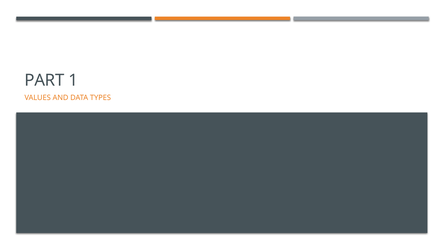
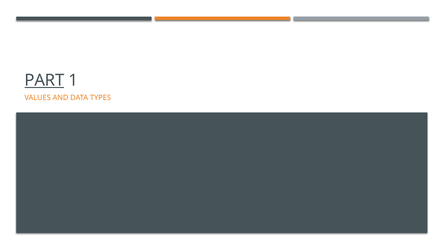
PART underline: none -> present (44, 81)
